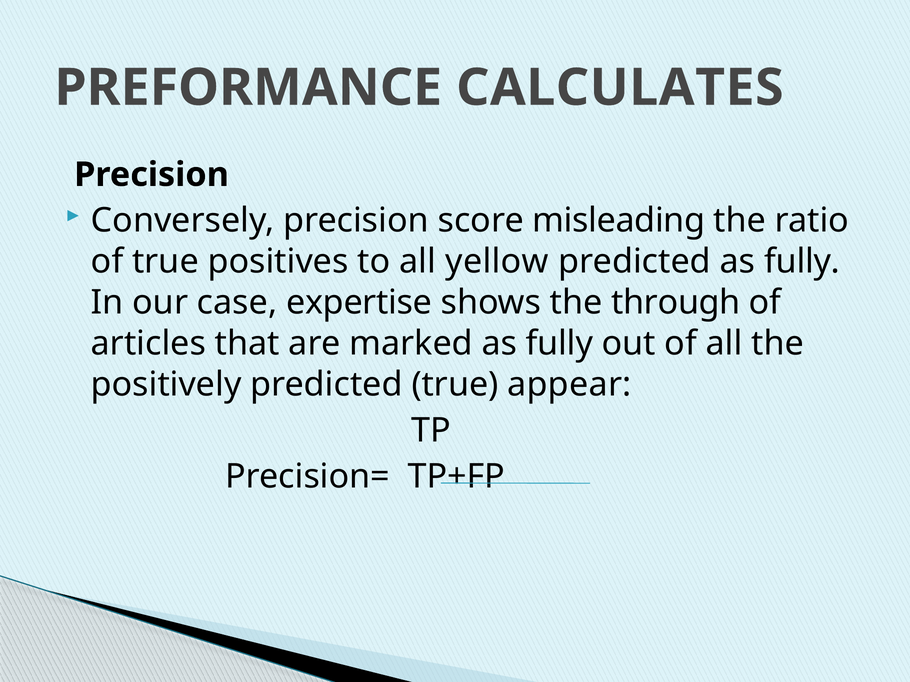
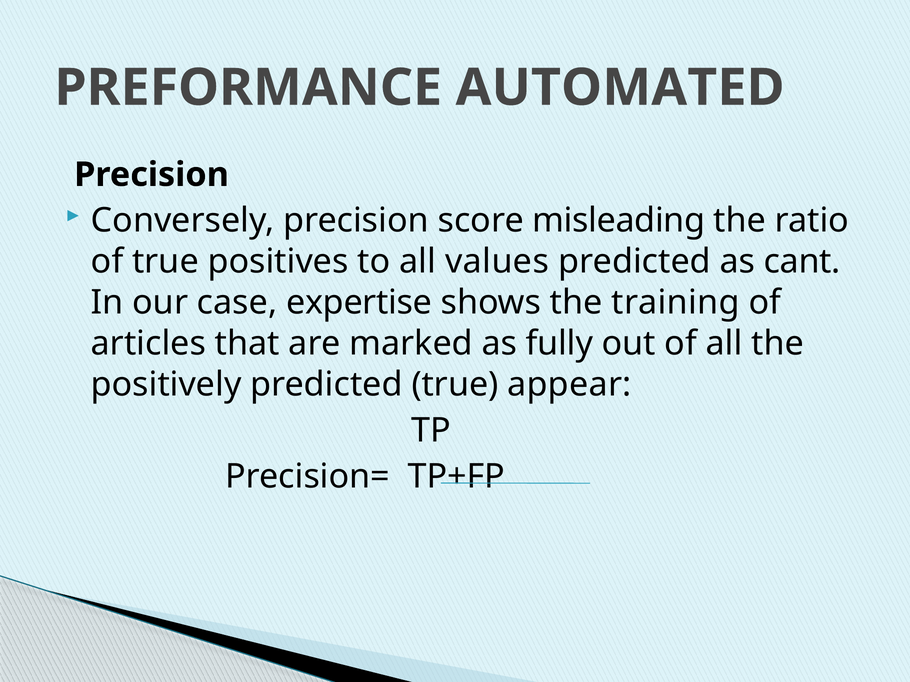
CALCULATES: CALCULATES -> AUTOMATED (620, 88)
yellow: yellow -> values (497, 262)
predicted as fully: fully -> cant (802, 262)
through: through -> training (676, 303)
